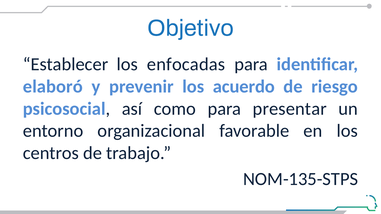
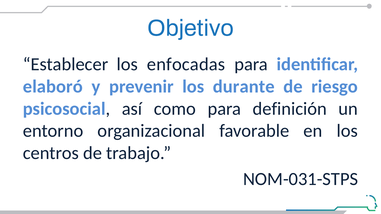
acuerdo: acuerdo -> durante (244, 87)
presentar: presentar -> definición (290, 109)
NOM-135-STPS: NOM-135-STPS -> NOM-031-STPS (301, 179)
